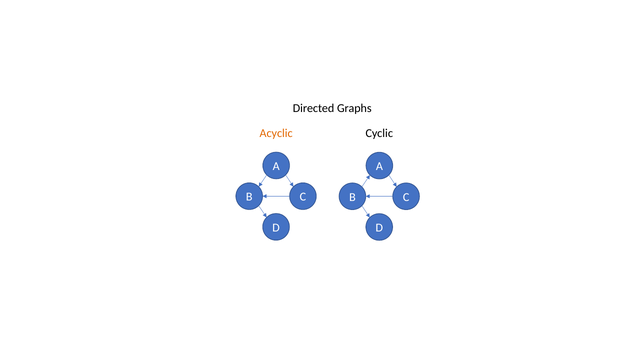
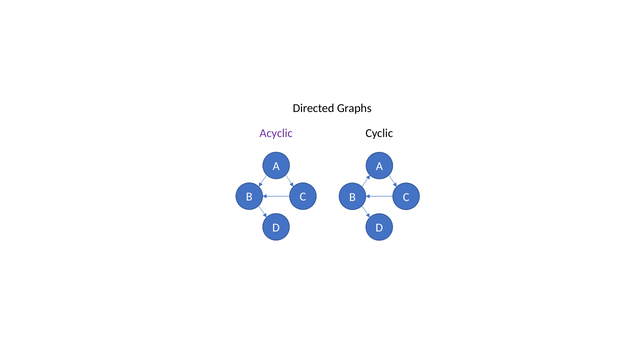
Acyclic colour: orange -> purple (276, 133)
